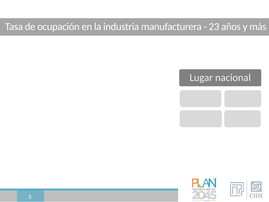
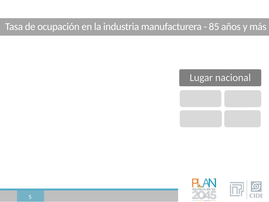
23: 23 -> 85 (214, 27)
